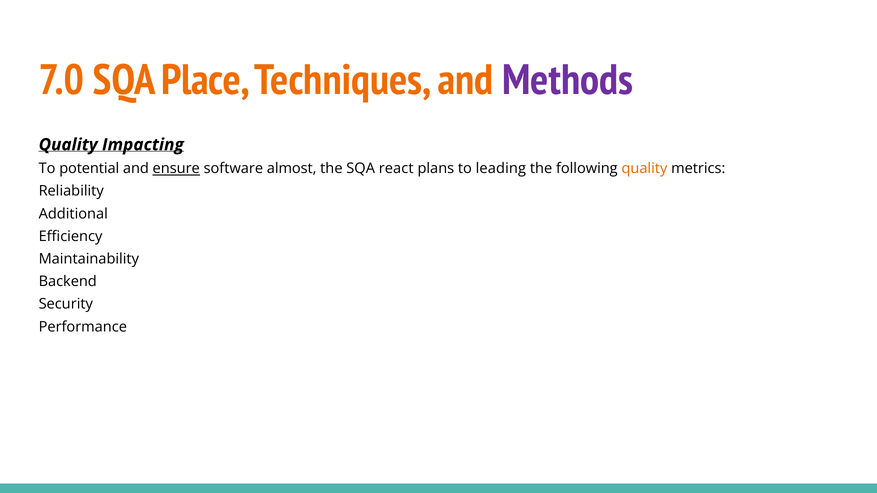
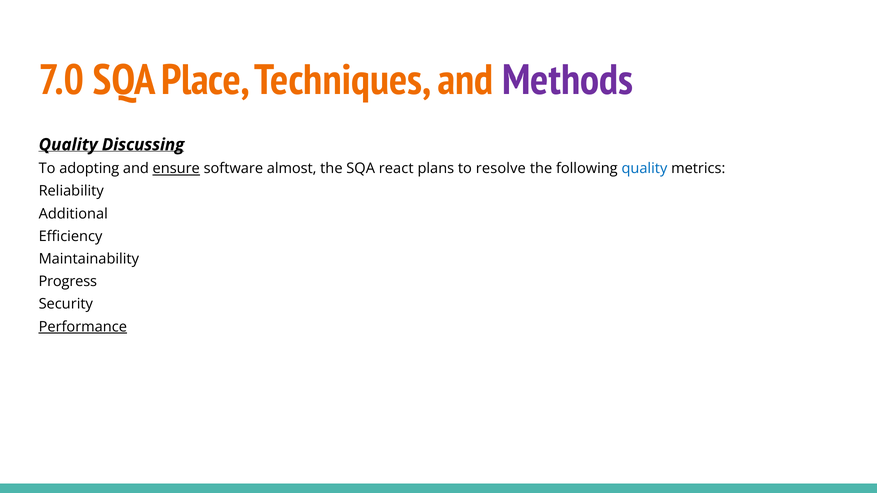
Impacting: Impacting -> Discussing (143, 145)
potential: potential -> adopting (89, 169)
leading: leading -> resolve (501, 169)
quality colour: orange -> blue (644, 169)
Backend: Backend -> Progress (68, 282)
Performance underline: none -> present (83, 327)
